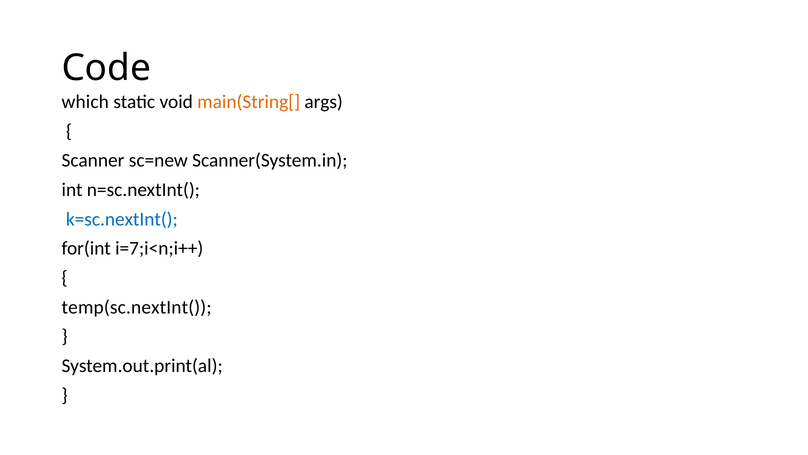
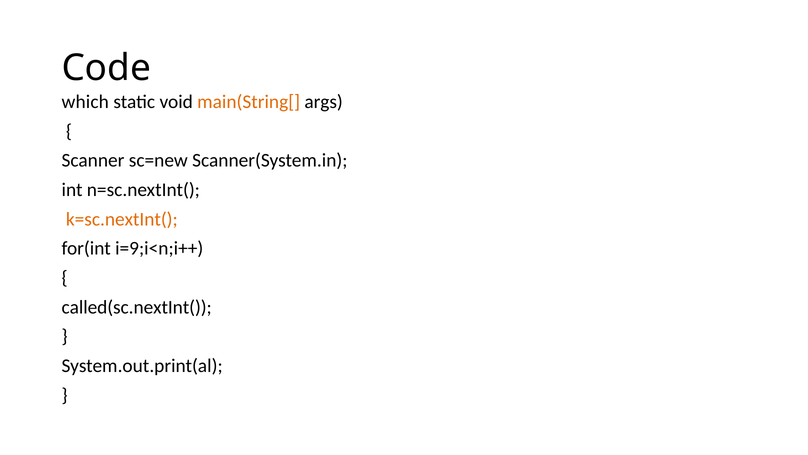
k=sc.nextInt( colour: blue -> orange (122, 219)
i=7;i<n;i++: i=7;i<n;i++ -> i=9;i<n;i++ (159, 248)
temp(sc.nextInt(: temp(sc.nextInt( -> called(sc.nextInt( (137, 307)
